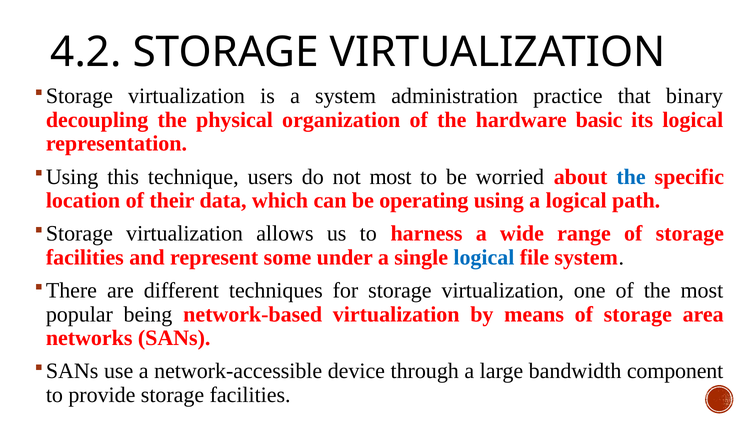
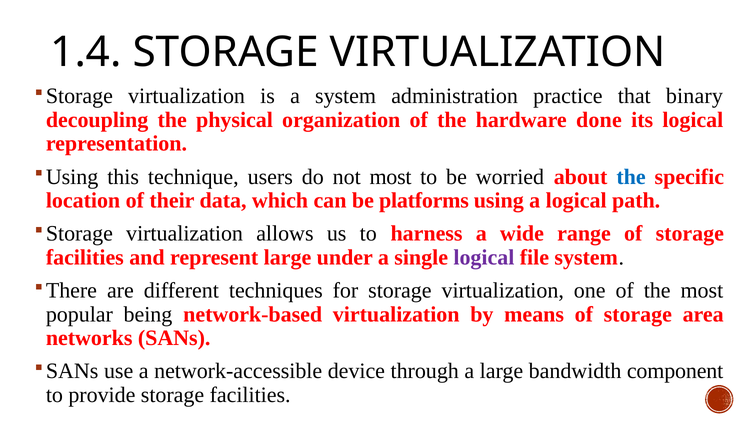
4.2: 4.2 -> 1.4 (86, 52)
basic: basic -> done (599, 120)
operating: operating -> platforms (424, 201)
represent some: some -> large (288, 257)
logical colour: blue -> purple (484, 257)
